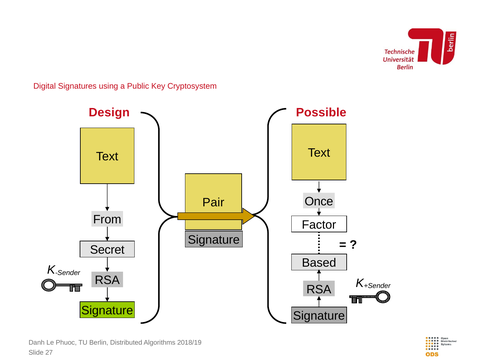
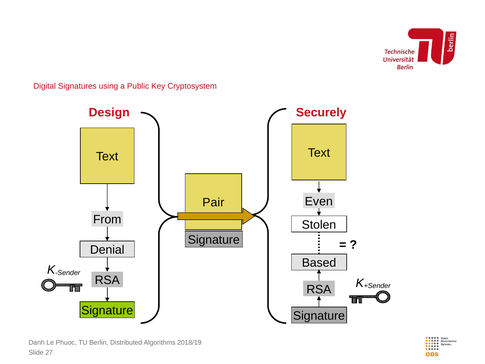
Possible: Possible -> Securely (321, 112)
Once: Once -> Even (319, 201)
Factor: Factor -> Stolen (319, 225)
Secret: Secret -> Denial (107, 250)
